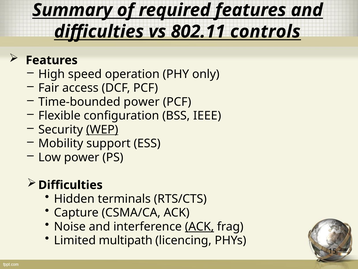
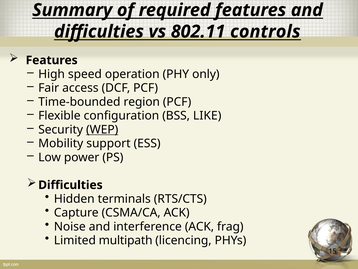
Time-bounded power: power -> region (142, 102)
IEEE: IEEE -> LIKE (207, 116)
ACK underline: present -> none (199, 226)
